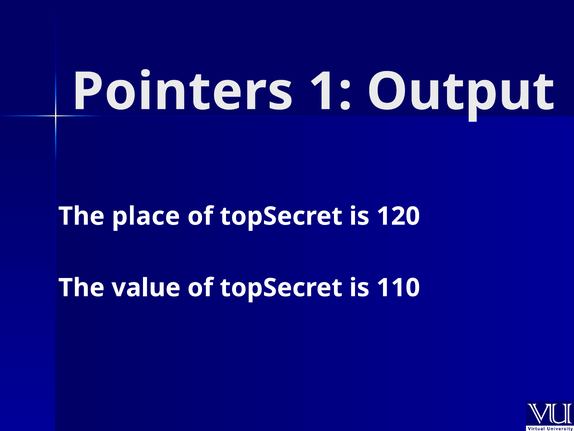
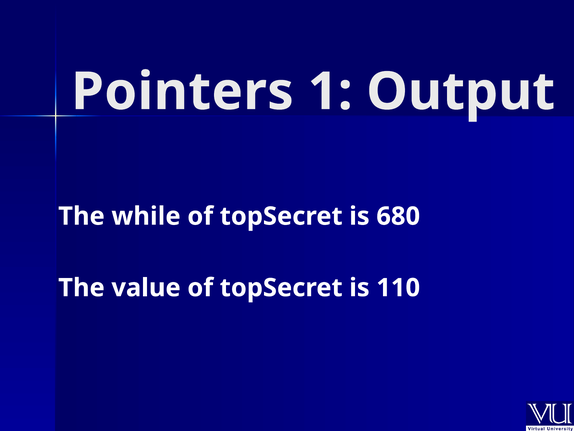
place: place -> while (146, 216)
120: 120 -> 680 (398, 216)
